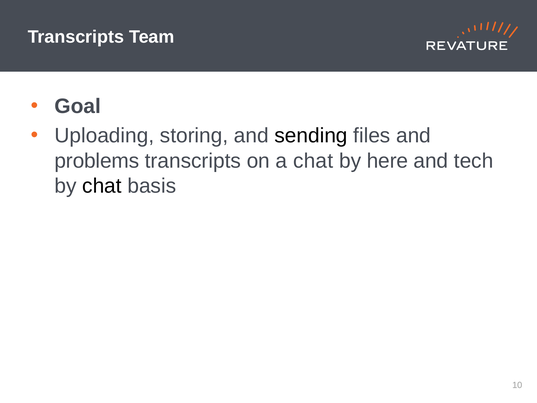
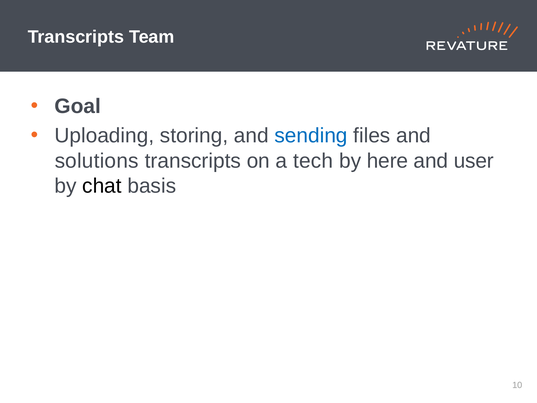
sending colour: black -> blue (311, 136)
problems: problems -> solutions (97, 161)
a chat: chat -> tech (313, 161)
tech: tech -> user (474, 161)
